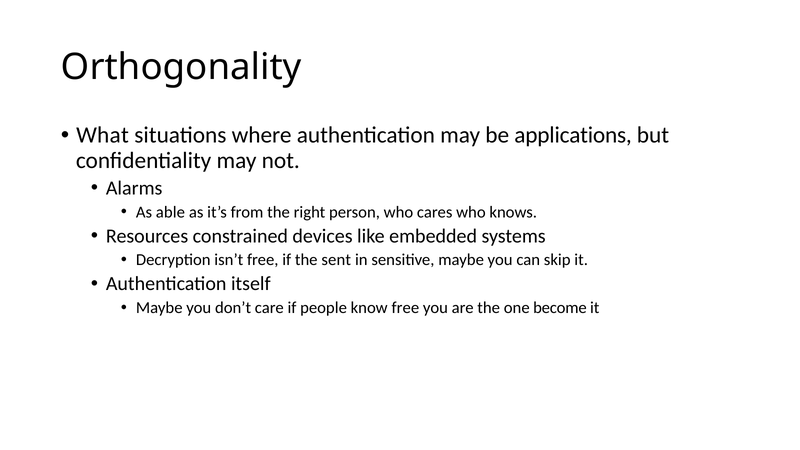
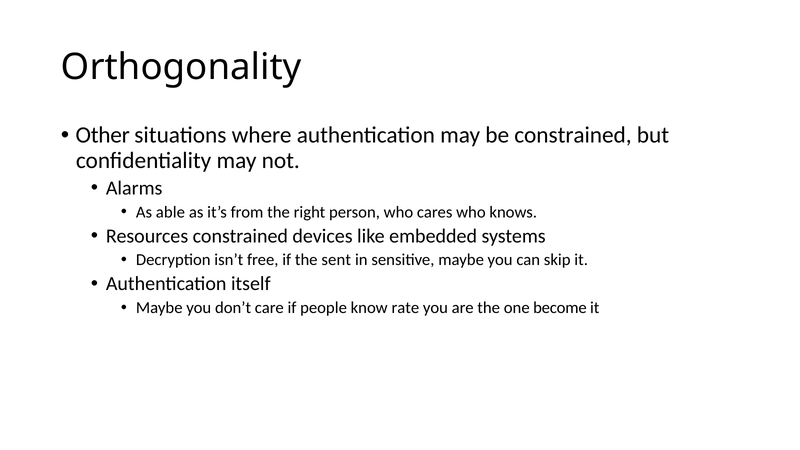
What: What -> Other (103, 135)
be applications: applications -> constrained (573, 135)
know free: free -> rate (405, 308)
